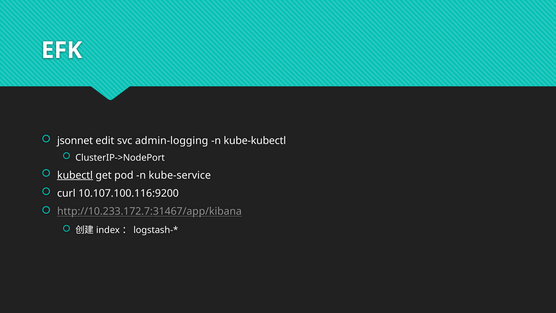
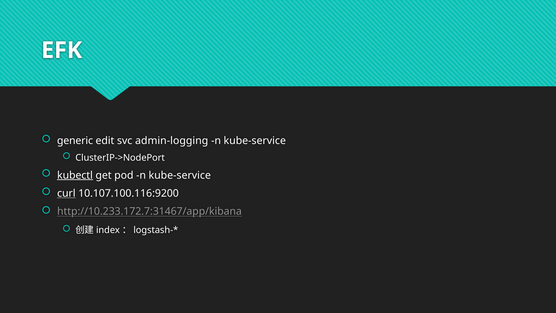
jsonnet: jsonnet -> generic (75, 141)
kube-kubectl: kube-kubectl -> kube-service (255, 141)
curl underline: none -> present (66, 193)
